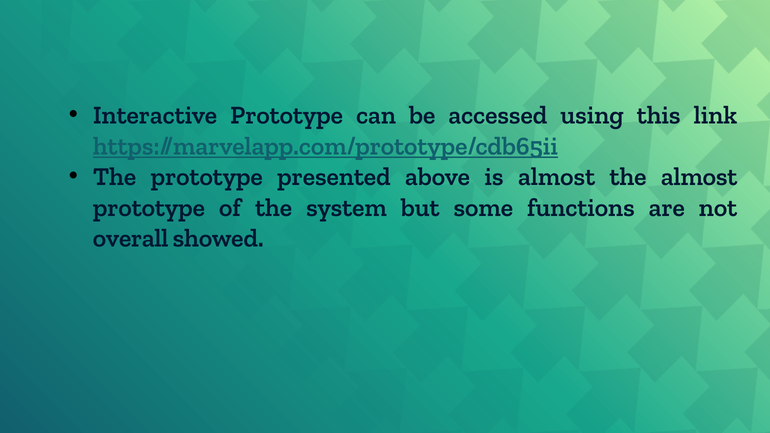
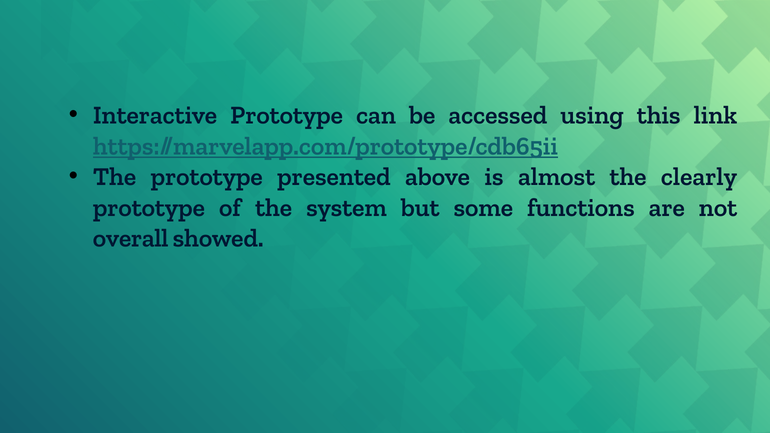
the almost: almost -> clearly (699, 177)
